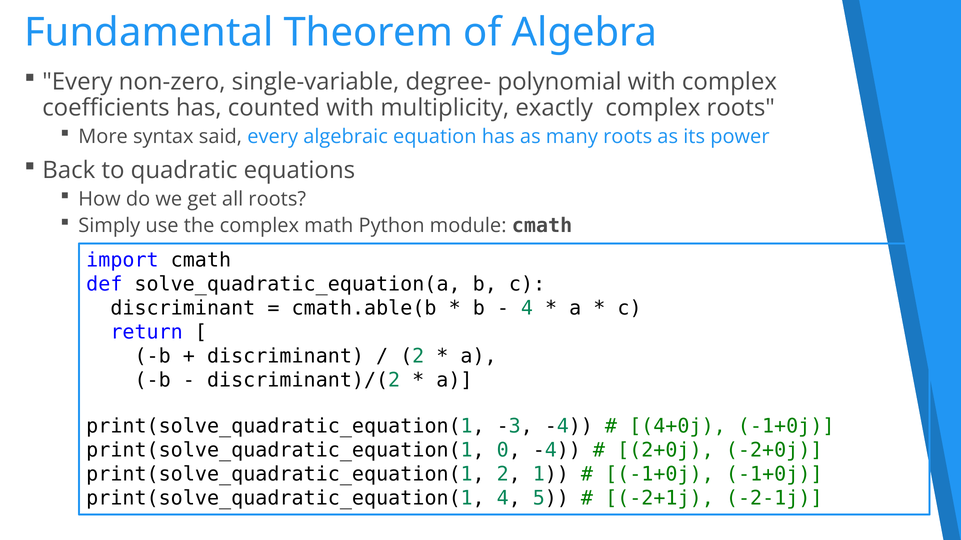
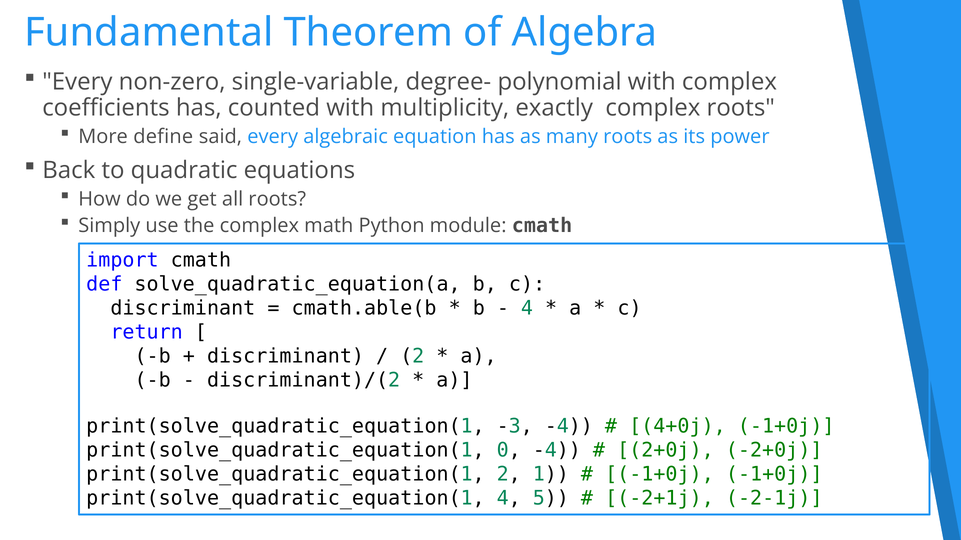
syntax: syntax -> define (163, 137)
